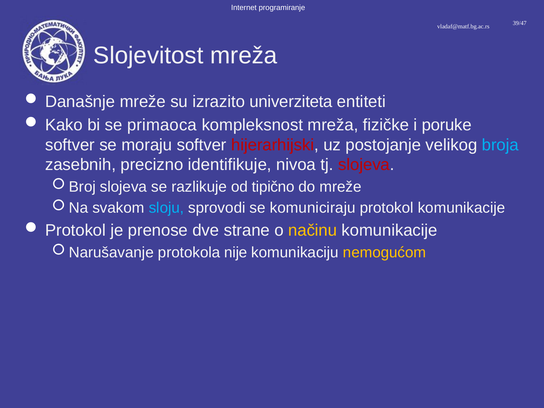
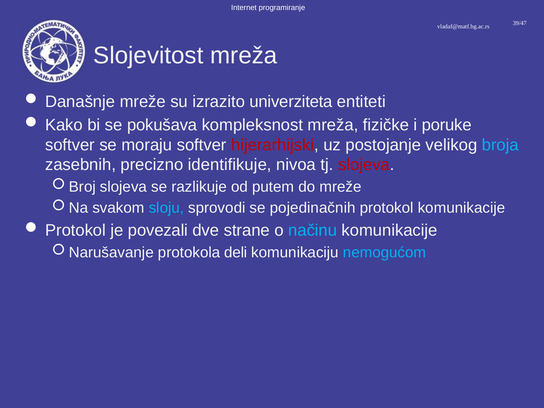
primaoca: primaoca -> pokušava (162, 125)
tipično: tipično -> putem (273, 187)
komuniciraju: komuniciraju -> pojedinačnih (313, 208)
prenose: prenose -> povezali (158, 230)
načinu colour: yellow -> light blue (313, 230)
nije: nije -> deli (236, 252)
nemogućom colour: yellow -> light blue (385, 252)
